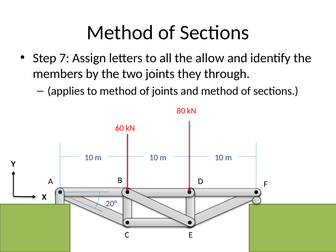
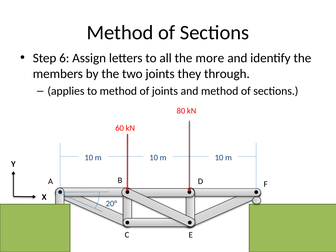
7: 7 -> 6 (64, 58)
allow: allow -> more (210, 58)
